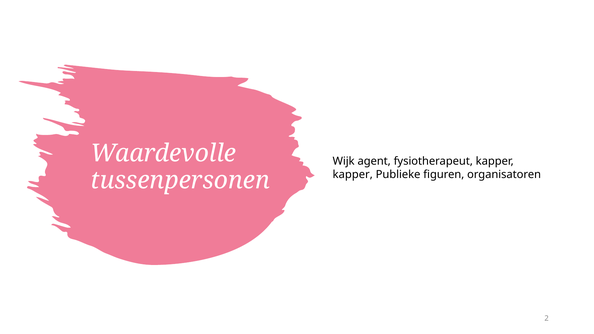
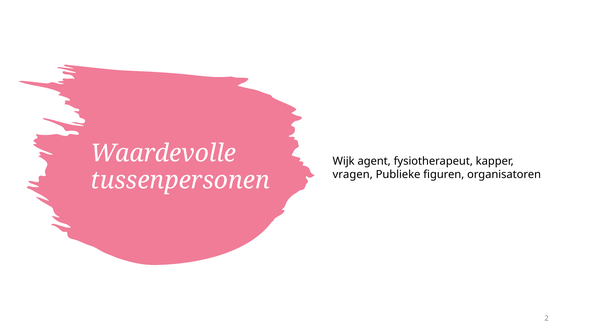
kapper: kapper -> vragen (353, 175)
